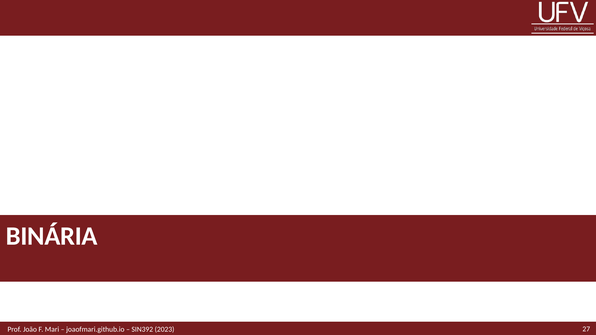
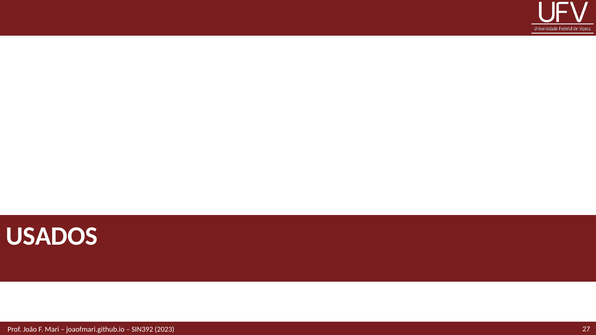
BINÁRIA: BINÁRIA -> USADOS (52, 236)
